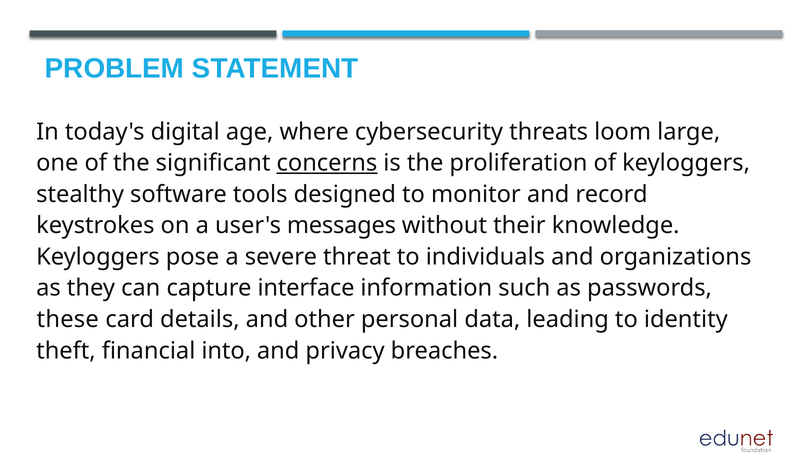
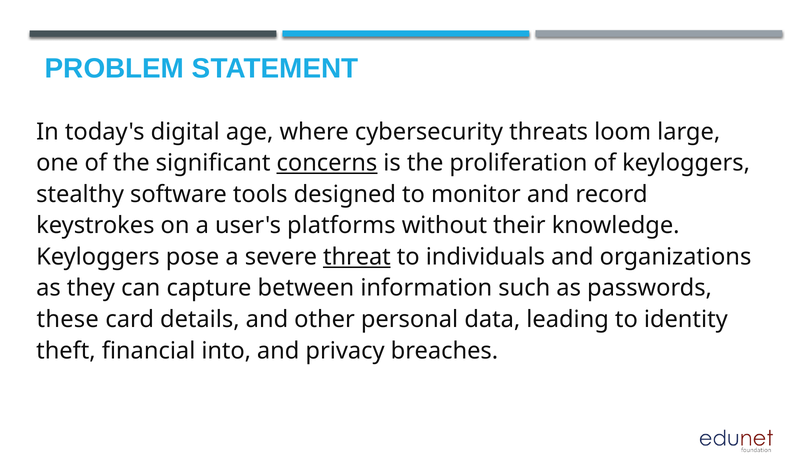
messages: messages -> platforms (341, 225)
threat underline: none -> present (357, 257)
interface: interface -> between (306, 288)
